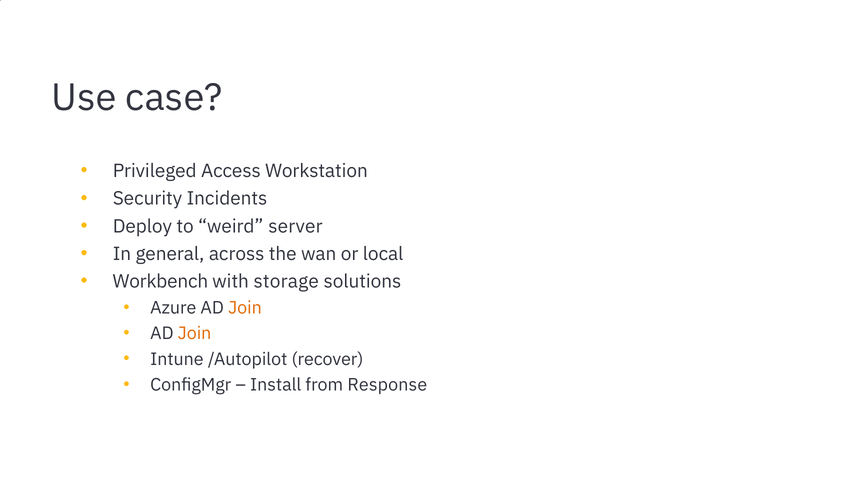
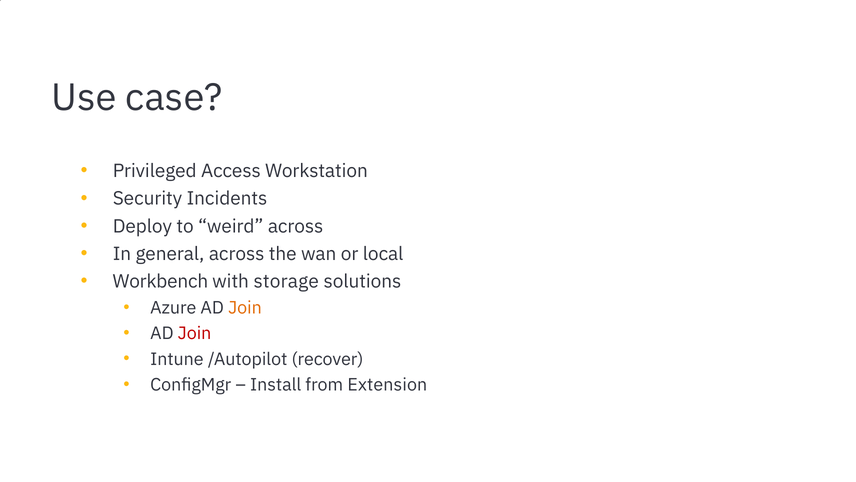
weird server: server -> across (296, 226)
Join colour: orange -> red (195, 333)
Response: Response -> Extension (387, 385)
